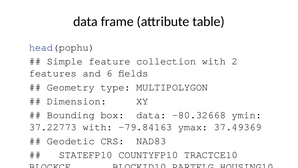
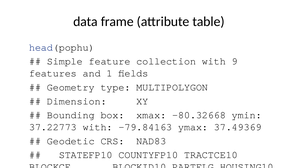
with 2: 2 -> 9 (235, 61)
and 6: 6 -> 1 (110, 73)
box data: data -> xmax (151, 115)
